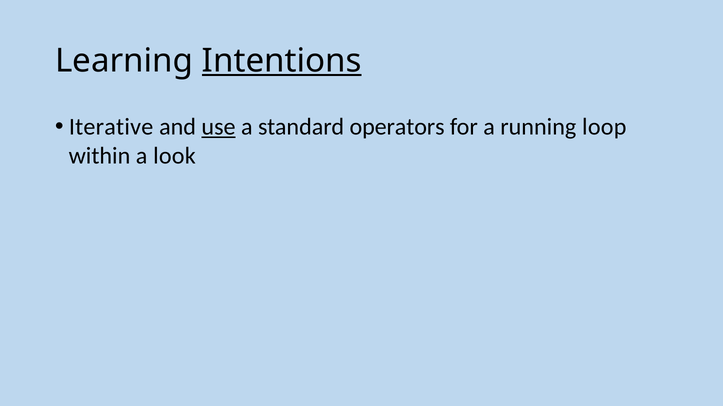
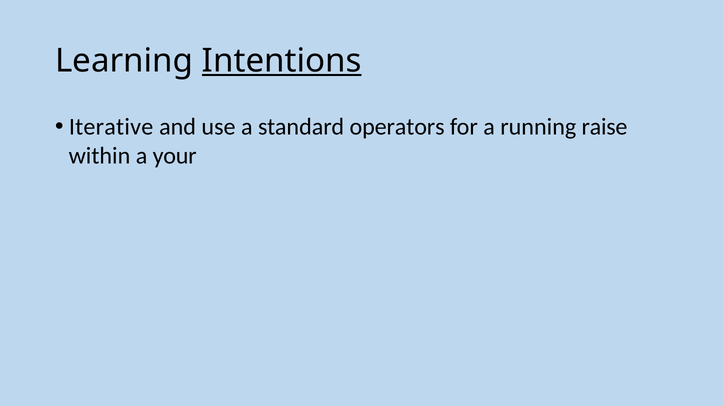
use underline: present -> none (218, 127)
loop: loop -> raise (605, 127)
look: look -> your (175, 156)
